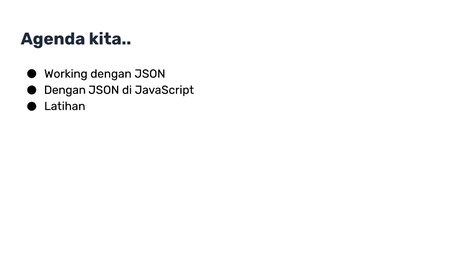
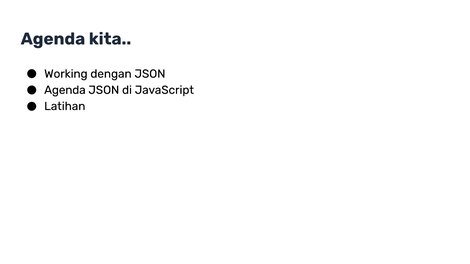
Dengan: Dengan -> Agenda (65, 90)
